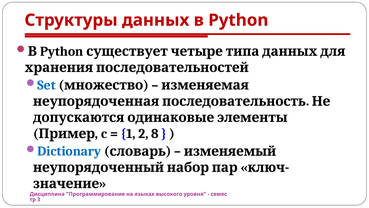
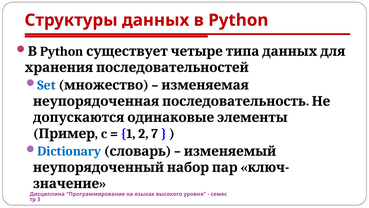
8: 8 -> 7 (155, 133)
